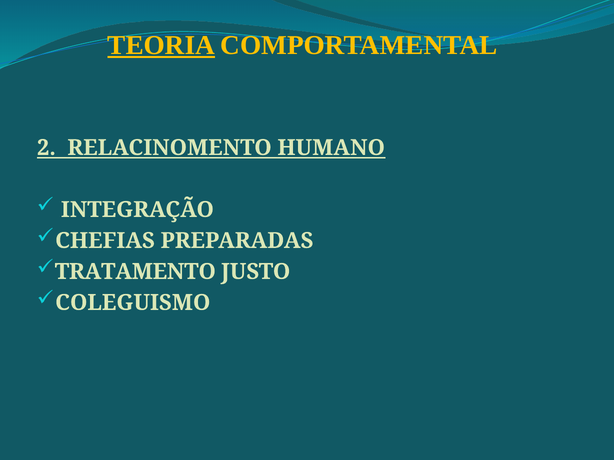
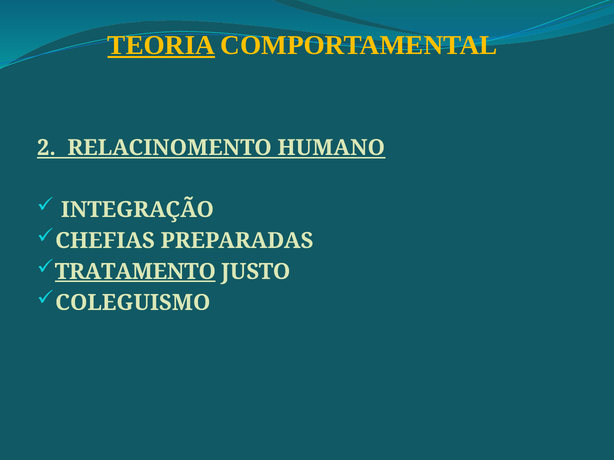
TRATAMENTO underline: none -> present (135, 272)
